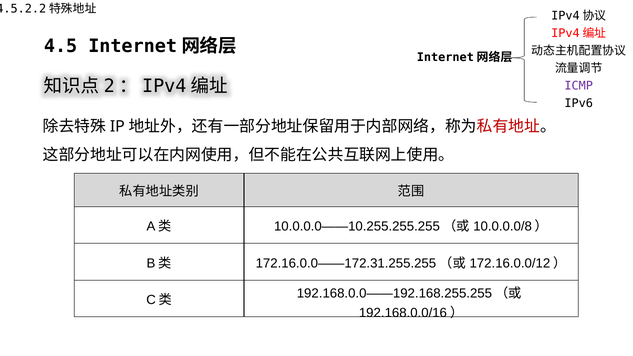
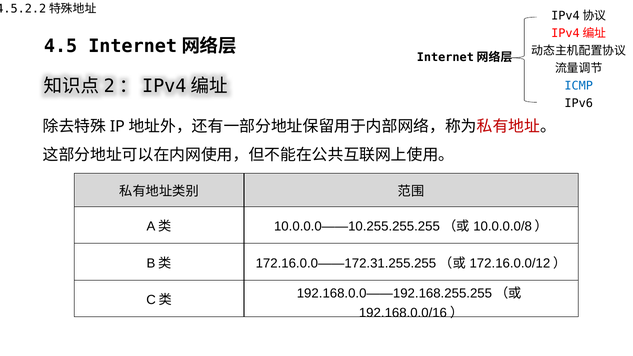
ICMP colour: purple -> blue (579, 86)
